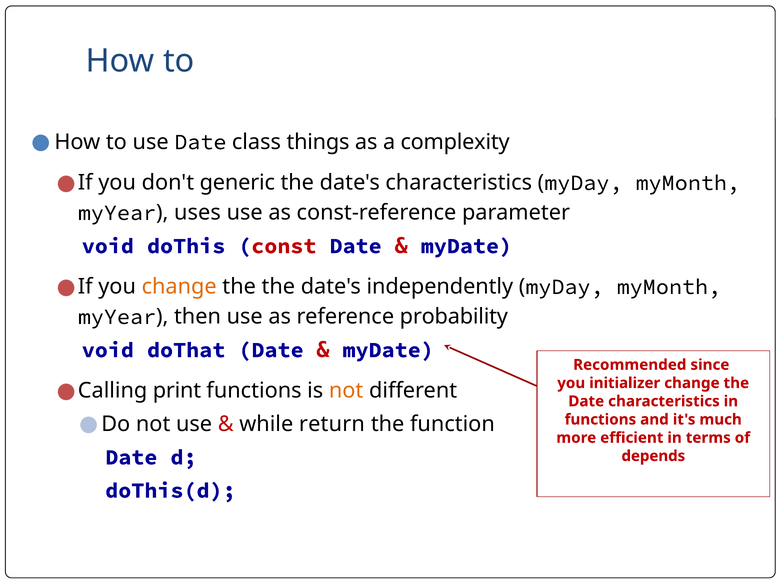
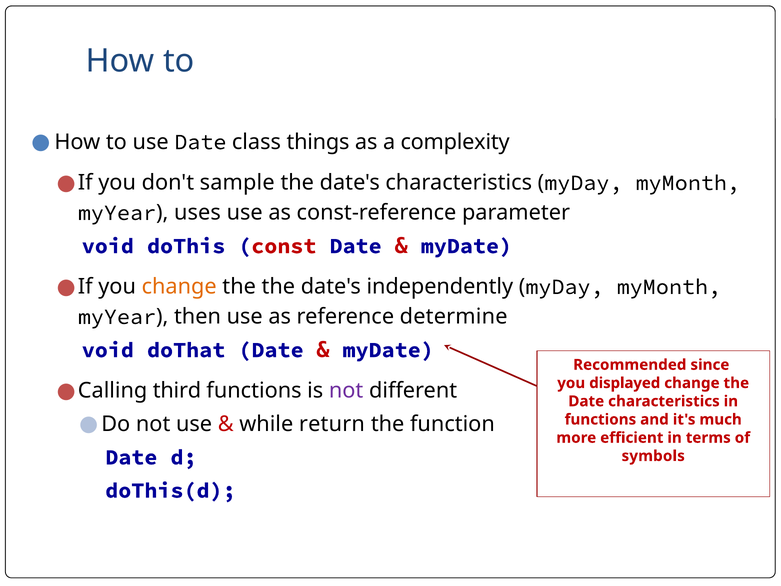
generic: generic -> sample (237, 183)
probability: probability -> determine (454, 317)
initializer: initializer -> displayed (625, 383)
print: print -> third (177, 391)
not colour: orange -> purple (346, 391)
depends: depends -> symbols (653, 456)
